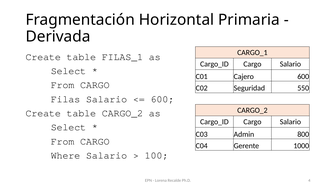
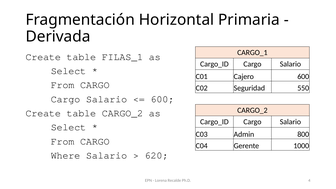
Filas: Filas -> Cargo (65, 99)
100: 100 -> 620 (156, 155)
